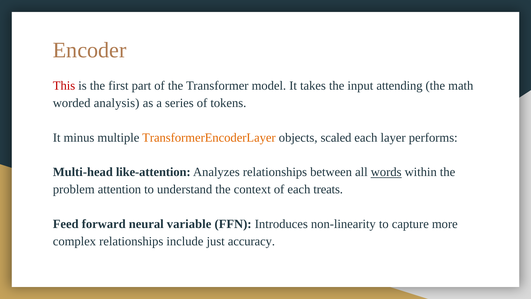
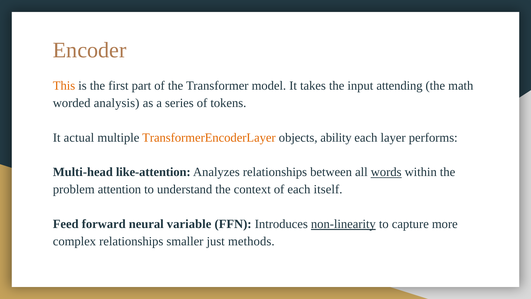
This colour: red -> orange (64, 86)
minus: minus -> actual (79, 137)
scaled: scaled -> ability (336, 137)
treats: treats -> itself (328, 189)
non-linearity underline: none -> present (343, 224)
include: include -> smaller (185, 241)
accuracy: accuracy -> methods (251, 241)
